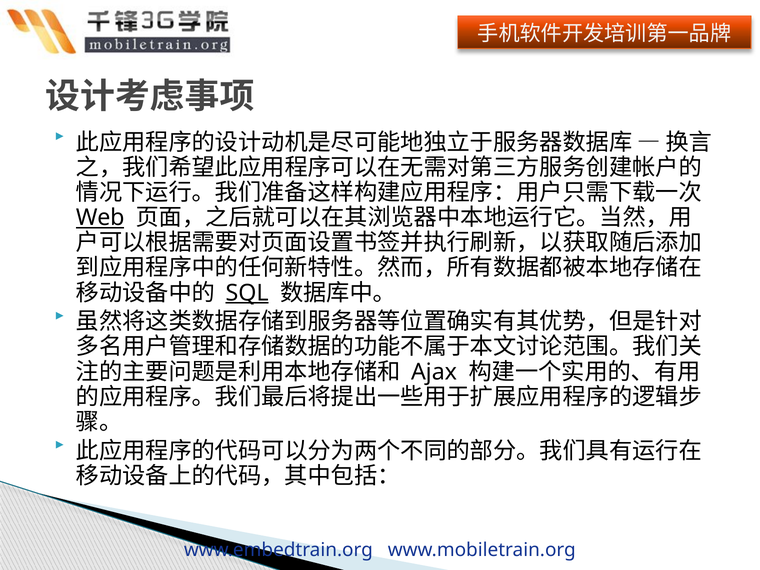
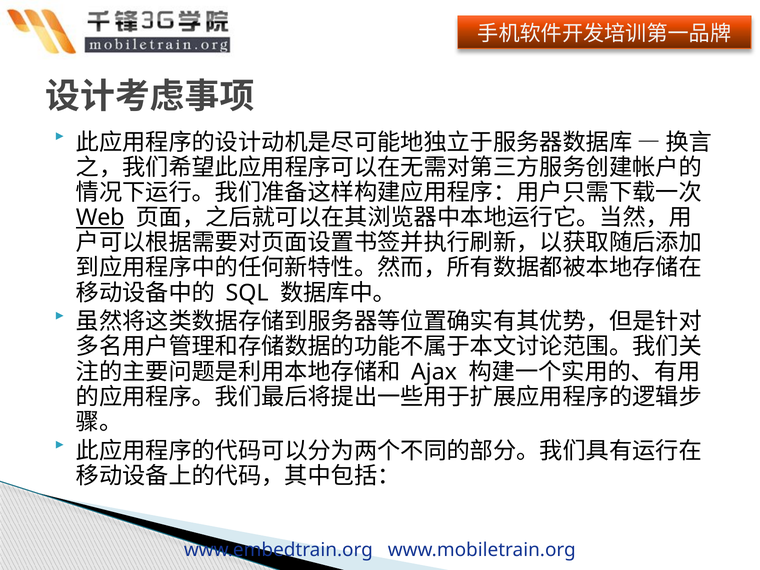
SQL underline: present -> none (247, 293)
